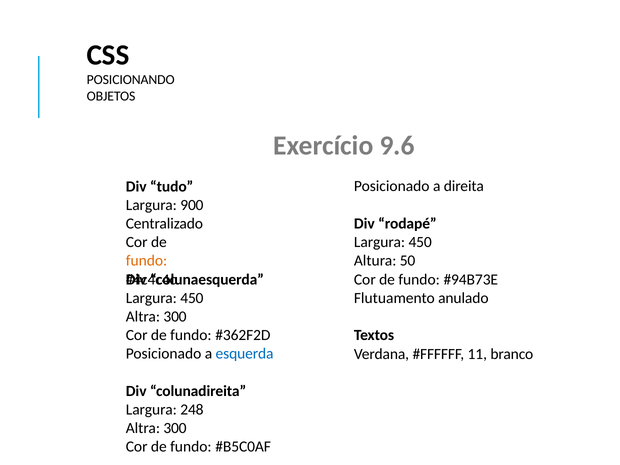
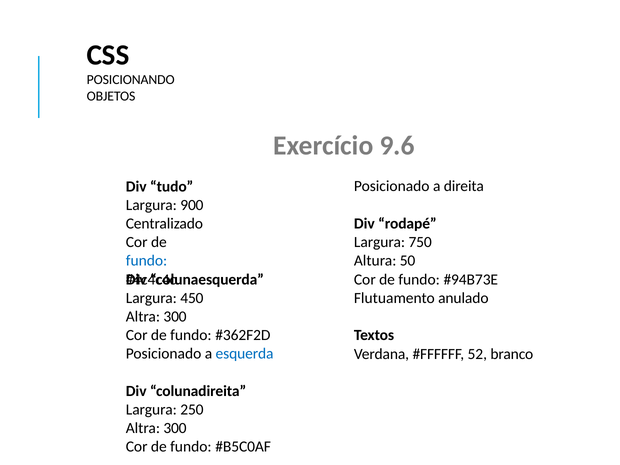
450: 450 -> 750 (420, 242)
fundo colour: orange -> blue (146, 261)
11: 11 -> 52 (477, 354)
248: 248 -> 250 (192, 410)
